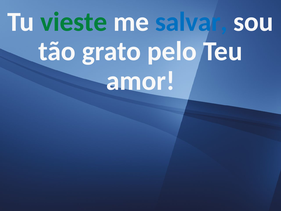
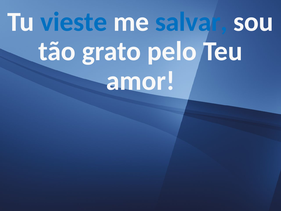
vieste colour: green -> blue (74, 22)
